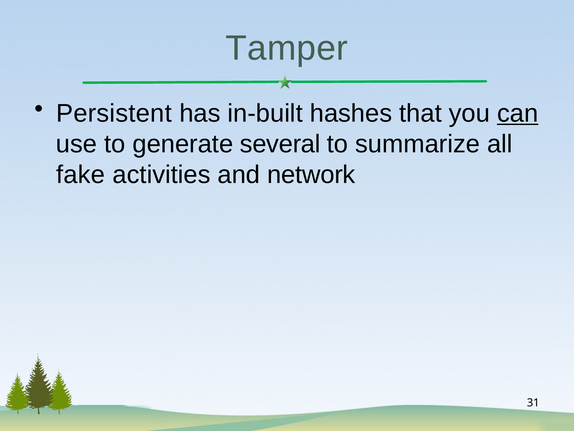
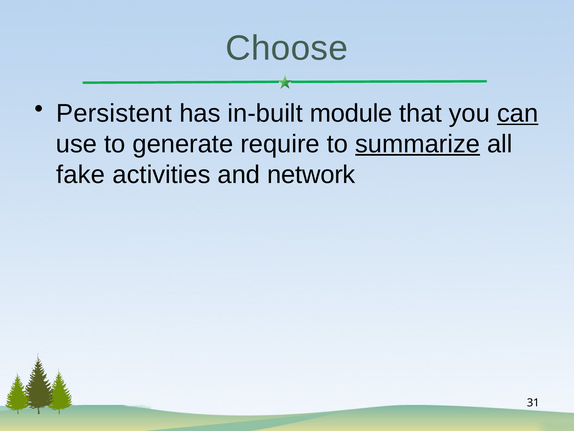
Tamper: Tamper -> Choose (287, 48)
hashes: hashes -> module (351, 113)
several: several -> require (280, 144)
summarize underline: none -> present (418, 144)
